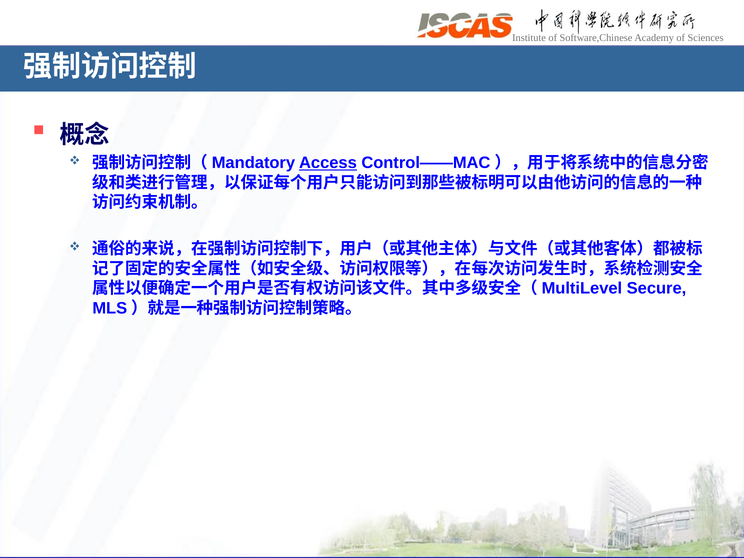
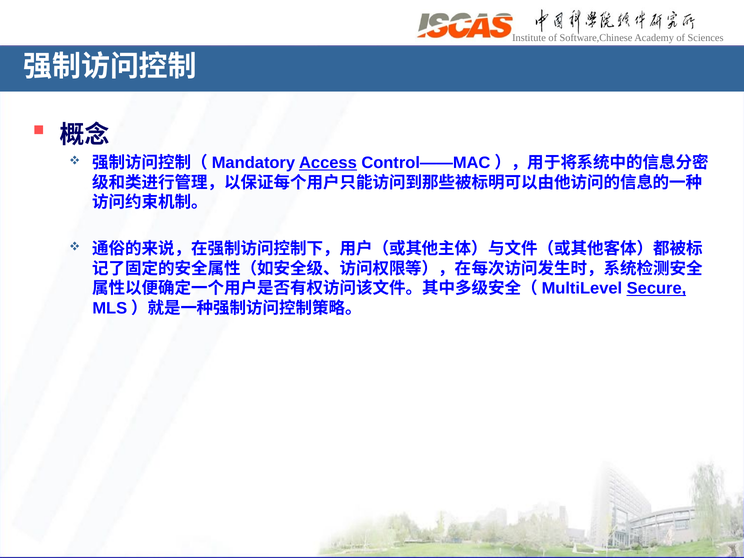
Secure underline: none -> present (657, 288)
